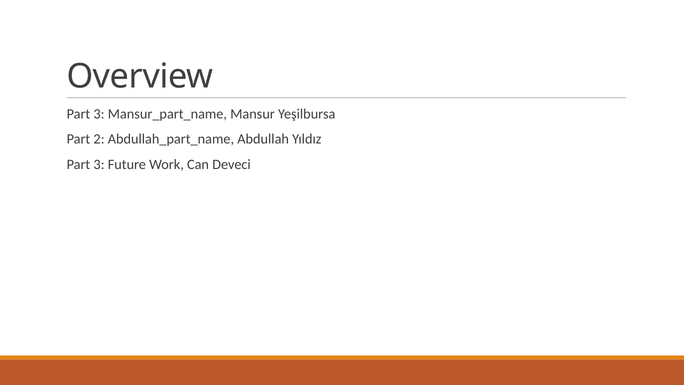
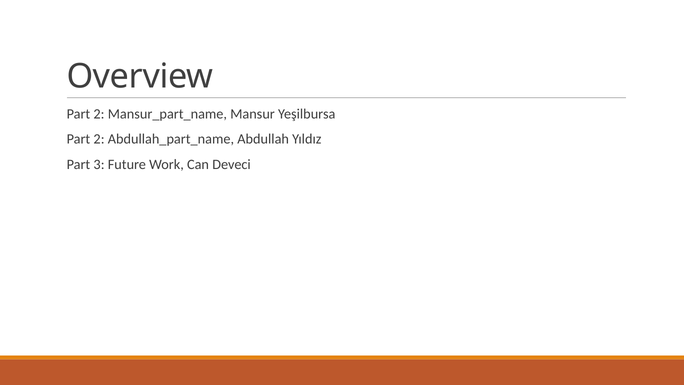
3: 3 -> 2 (99, 114)
